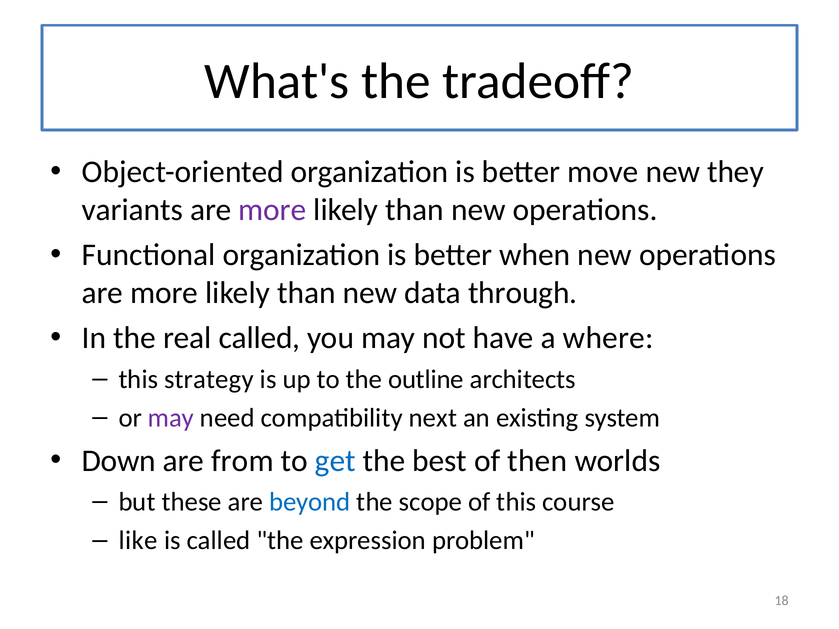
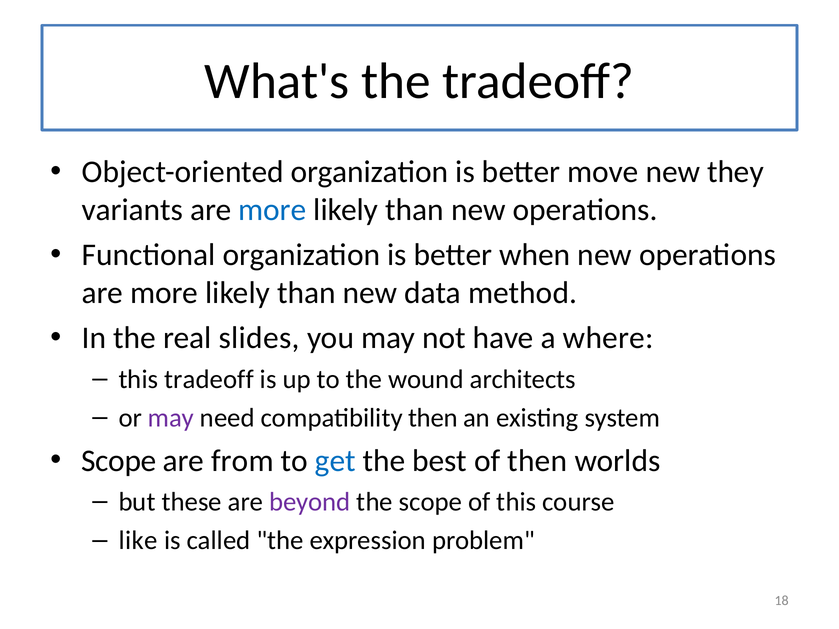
more colour: purple -> blue (272, 210)
through: through -> method (523, 293)
real called: called -> slides (259, 338)
this strategy: strategy -> tradeoff (209, 379)
outline: outline -> wound (426, 379)
compatibility next: next -> then (433, 418)
Down: Down -> Scope (119, 461)
beyond colour: blue -> purple (310, 502)
